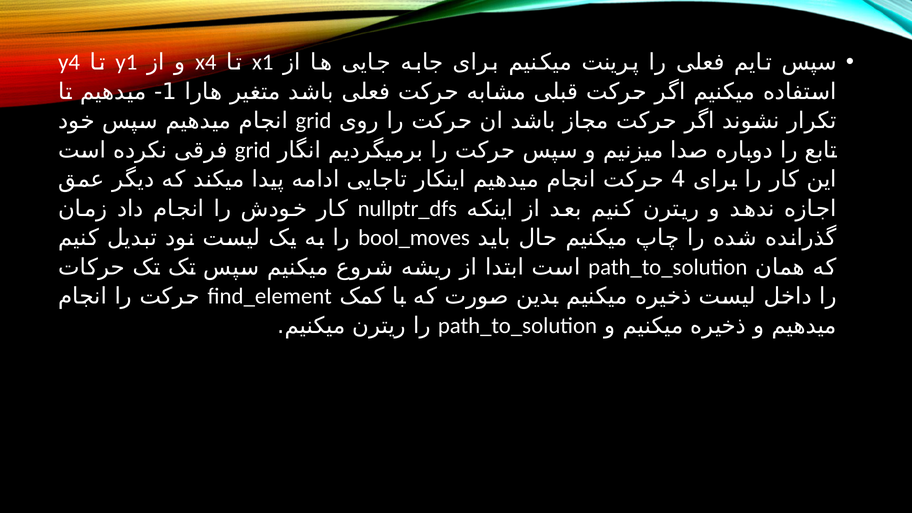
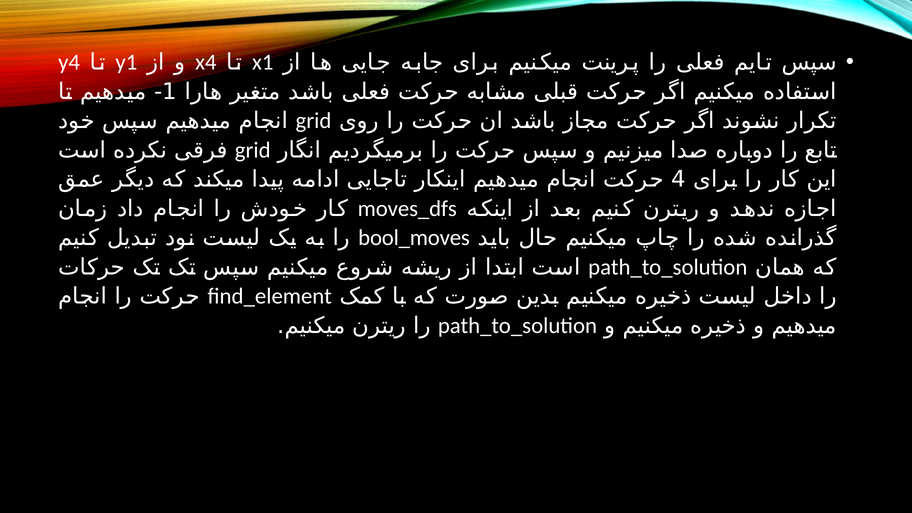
nullptr_dfs: nullptr_dfs -> moves_dfs (407, 209)
